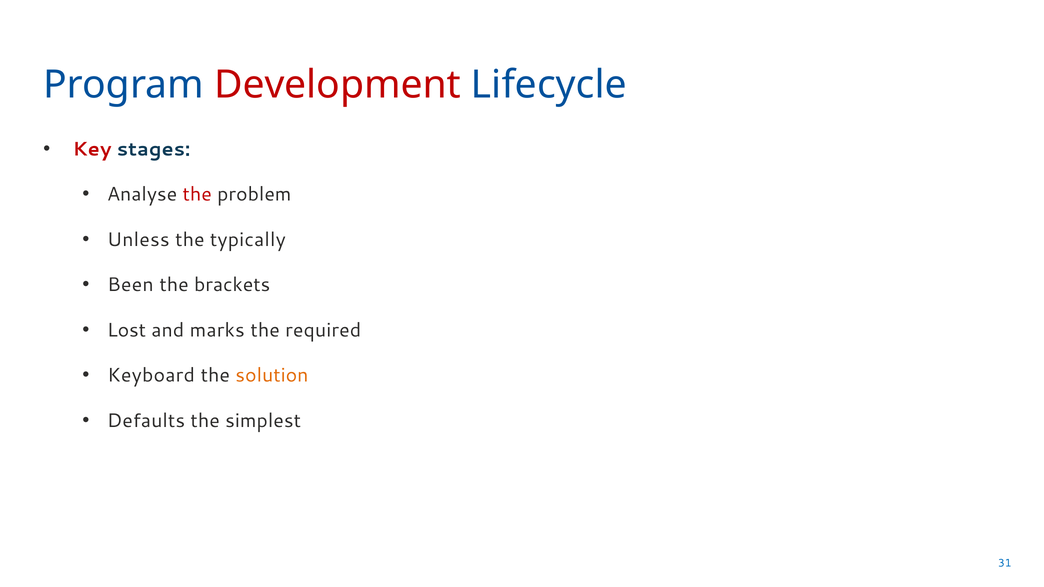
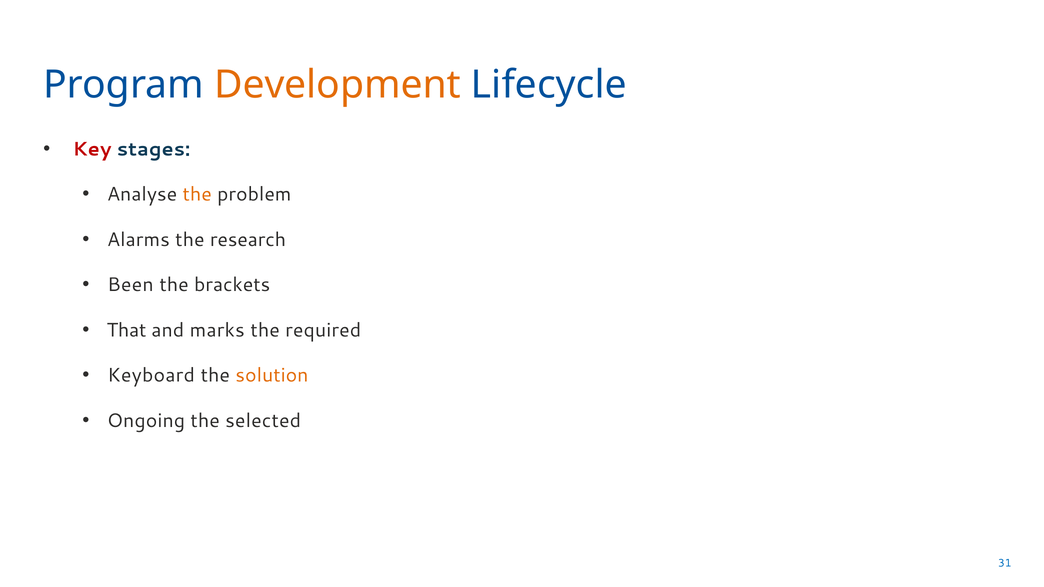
Development colour: red -> orange (337, 85)
the colour: red -> orange (197, 195)
Unless: Unless -> Alarms (138, 240)
typically: typically -> research (248, 240)
Lost: Lost -> That (127, 330)
Defaults: Defaults -> Ongoing (146, 421)
simplest: simplest -> selected (263, 421)
